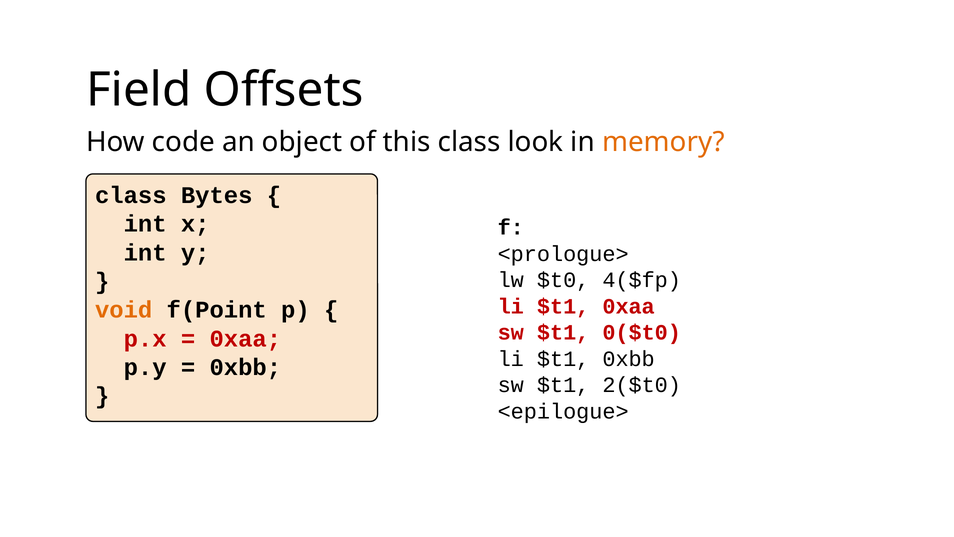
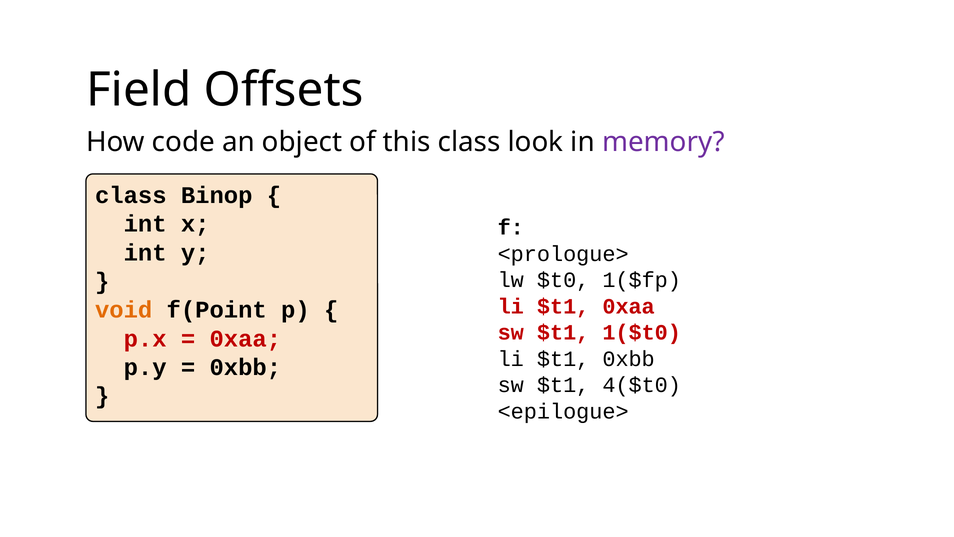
memory colour: orange -> purple (663, 142)
Bytes: Bytes -> Binop (217, 195)
4($fp: 4($fp -> 1($fp (642, 280)
0($t0: 0($t0 -> 1($t0 (642, 332)
2($t0: 2($t0 -> 4($t0 (642, 385)
